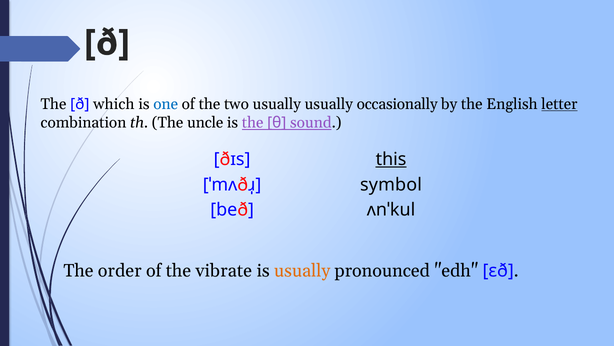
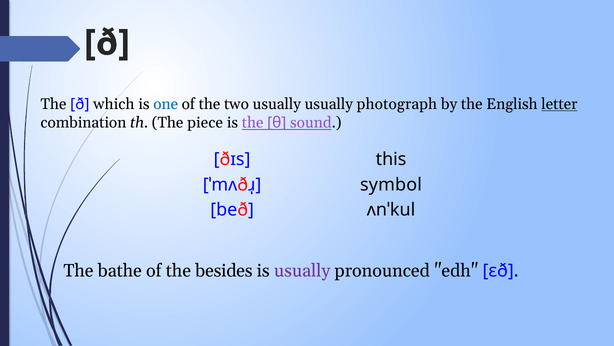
occasionally: occasionally -> photograph (397, 104)
uncle: uncle -> piece (205, 122)
this underline: present -> none (391, 159)
order: order -> bathe (120, 270)
vibrate: vibrate -> besides (224, 270)
usually colour: orange -> purple (302, 270)
